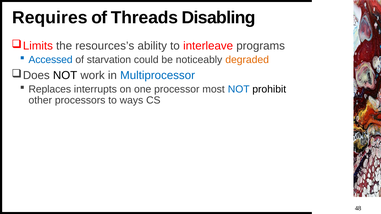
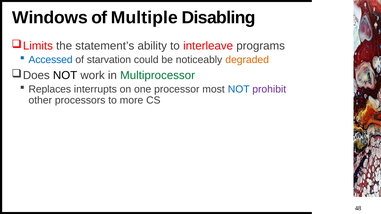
Requires: Requires -> Windows (50, 18)
Threads: Threads -> Multiple (144, 18)
resources’s: resources’s -> statement’s (105, 46)
Multiprocessor colour: blue -> green (158, 75)
prohibit colour: black -> purple (269, 89)
ways: ways -> more (131, 100)
